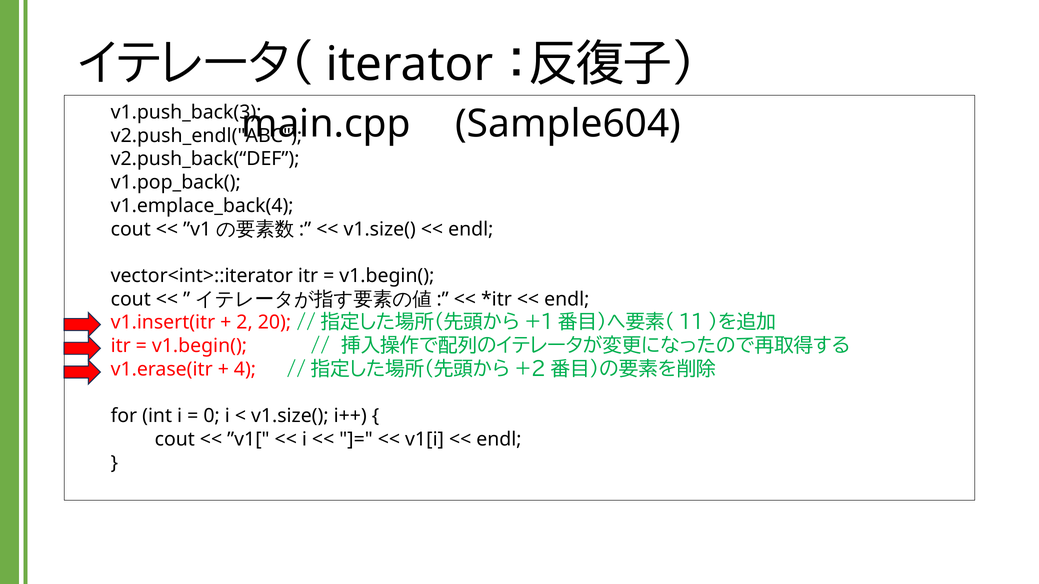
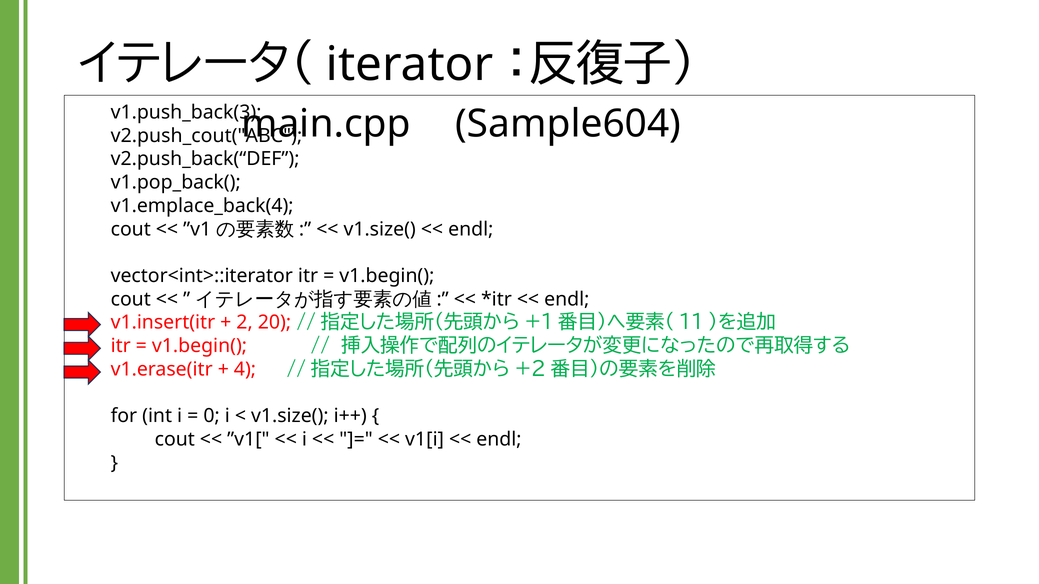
v2.push_endl("ABC: v2.push_endl("ABC -> v2.push_cout("ABC (206, 136)
